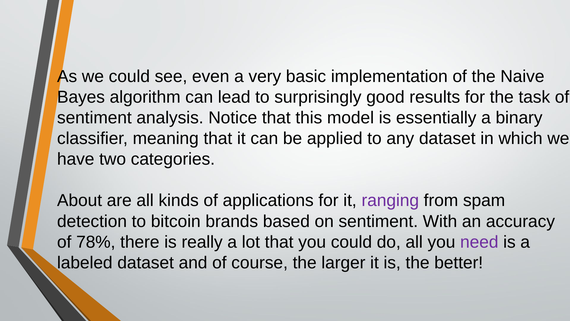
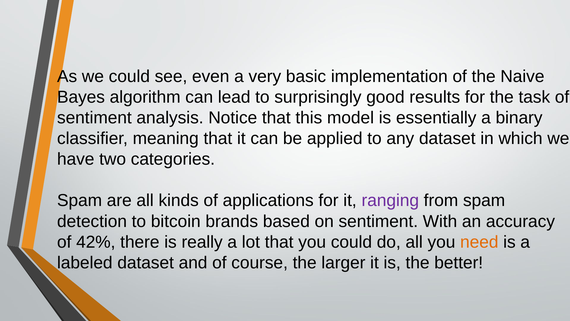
About: About -> Spam (80, 200)
78%: 78% -> 42% (96, 242)
need colour: purple -> orange (479, 242)
